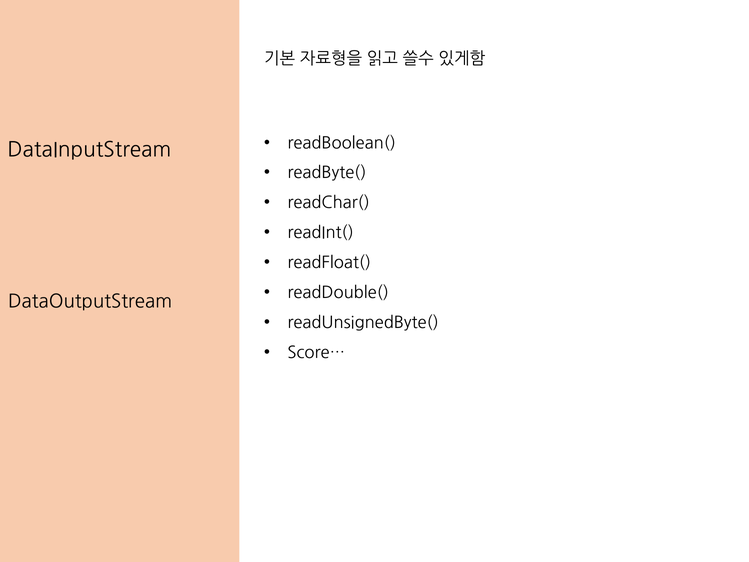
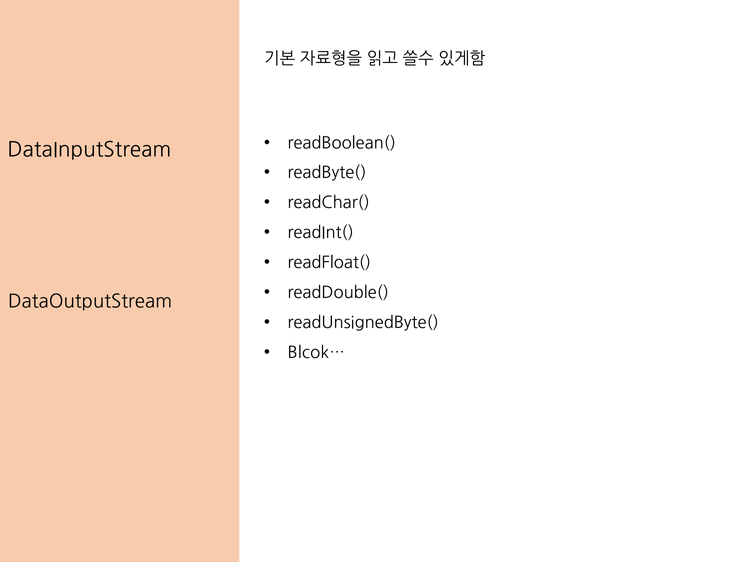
Score…: Score… -> Blcok… (316, 352)
